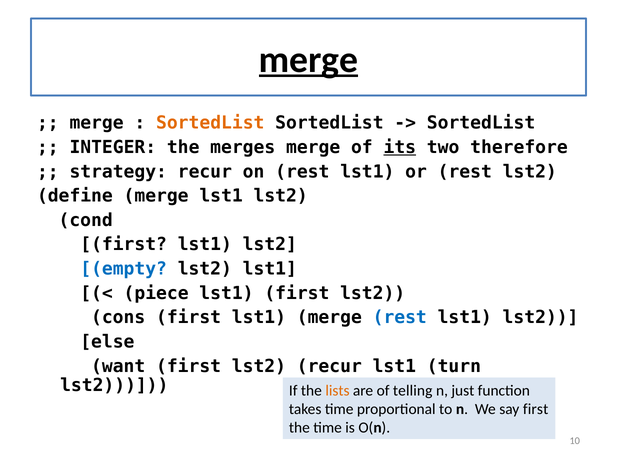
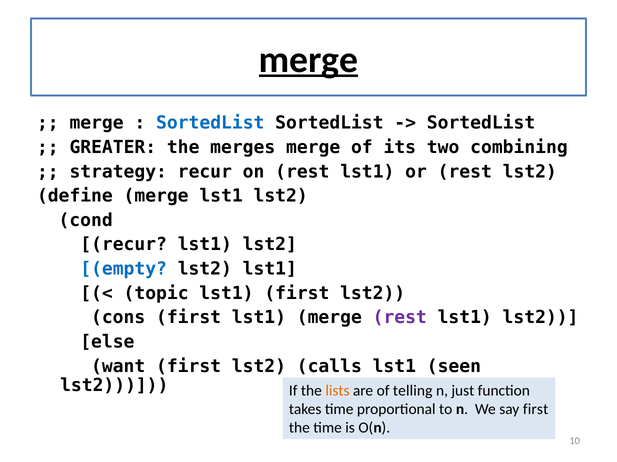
SortedList colour: orange -> blue (210, 123)
INTEGER: INTEGER -> GREATER (113, 147)
its underline: present -> none (400, 147)
therefore: therefore -> combining (519, 147)
first: first -> recur (124, 245)
piece: piece -> topic (156, 294)
rest colour: blue -> purple (400, 318)
lst2 recur: recur -> calls (329, 367)
turn: turn -> seen (454, 367)
